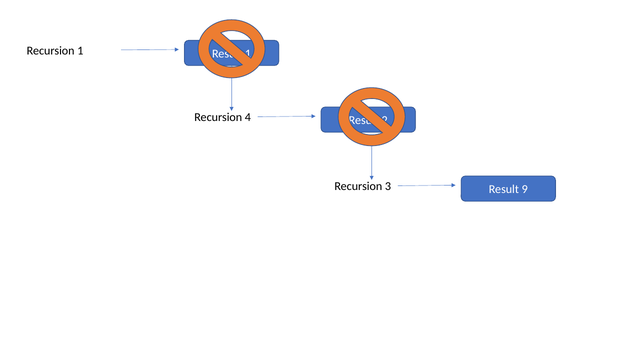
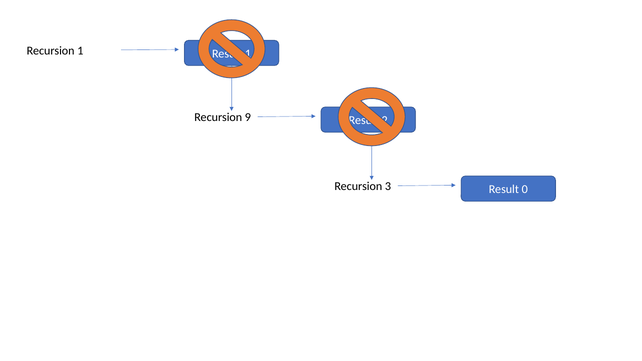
4: 4 -> 9 (248, 117)
9: 9 -> 0 (525, 189)
